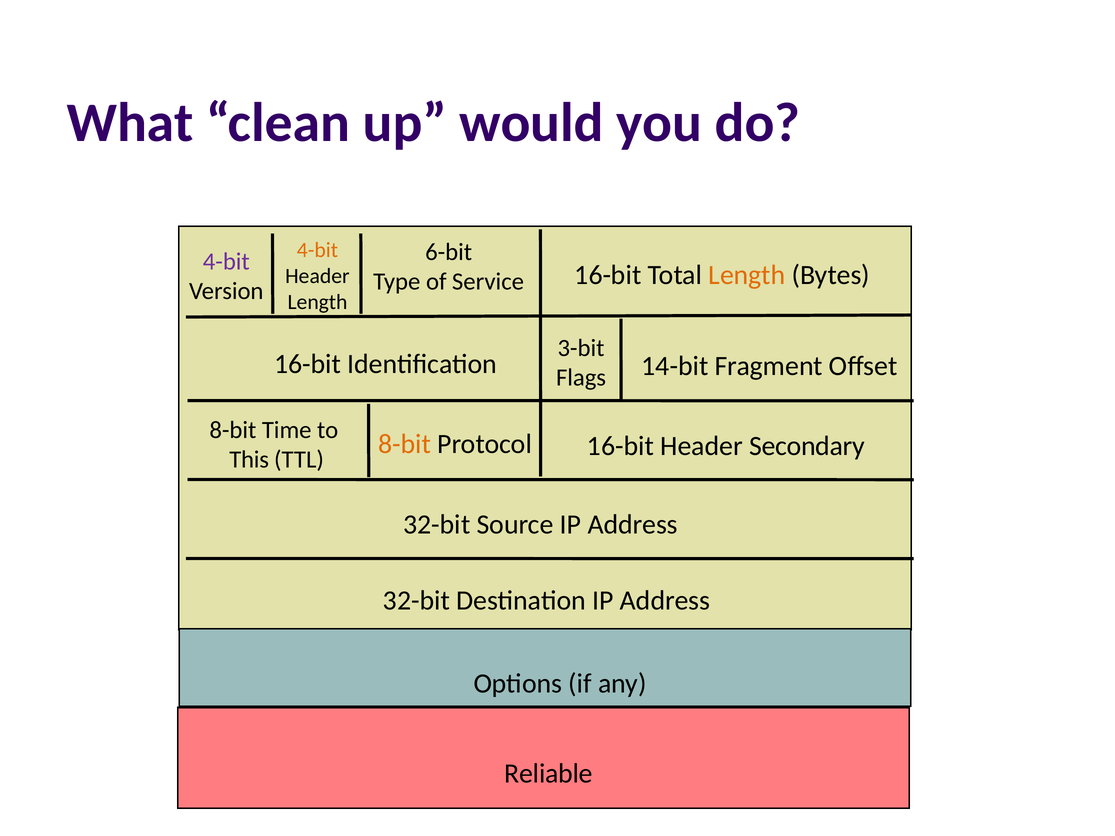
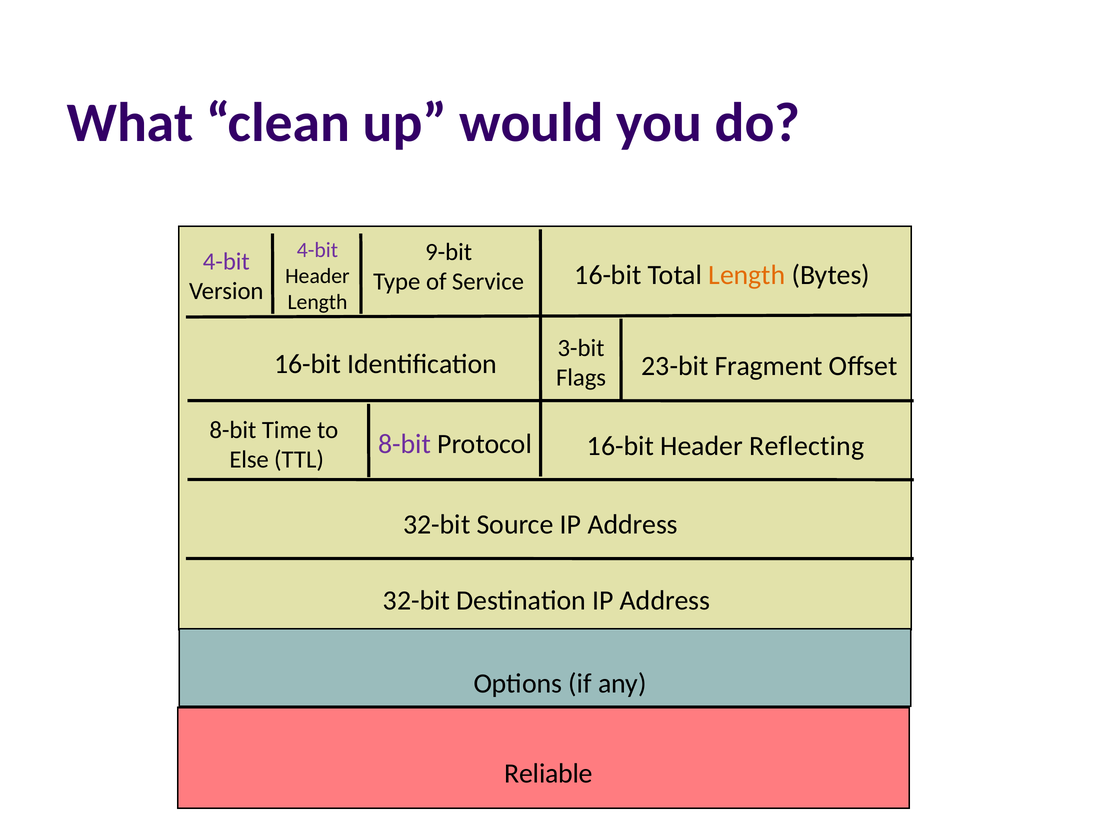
4-bit colour: orange -> purple (317, 250)
6-bit: 6-bit -> 9-bit (449, 252)
14-bit: 14-bit -> 23-bit (675, 366)
8-bit colour: orange -> purple (405, 444)
Secondary: Secondary -> Reflecting (807, 446)
This: This -> Else (249, 460)
